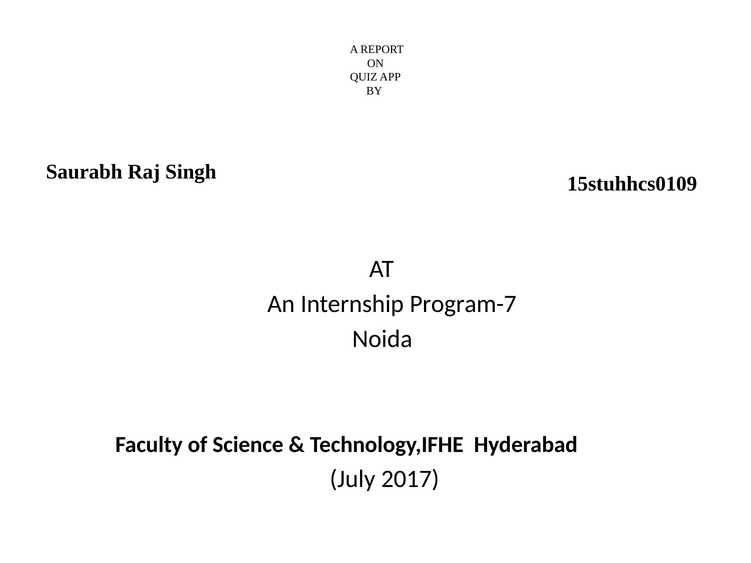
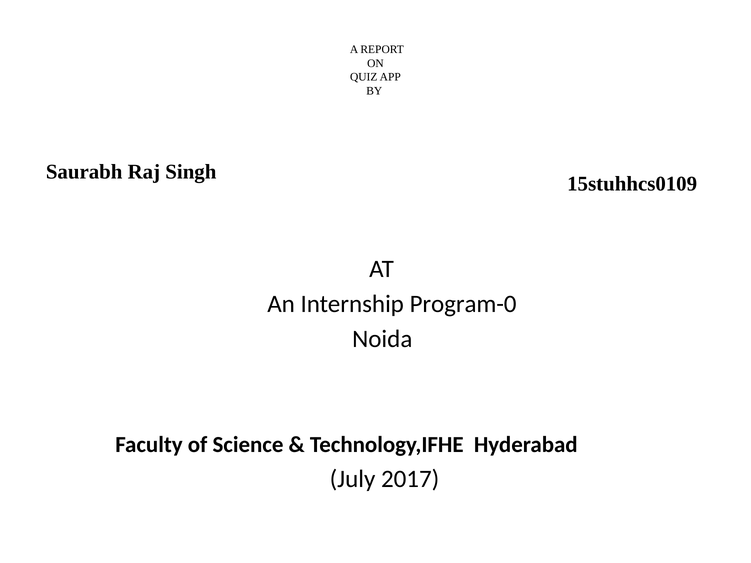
Program-7: Program-7 -> Program-0 (463, 304)
